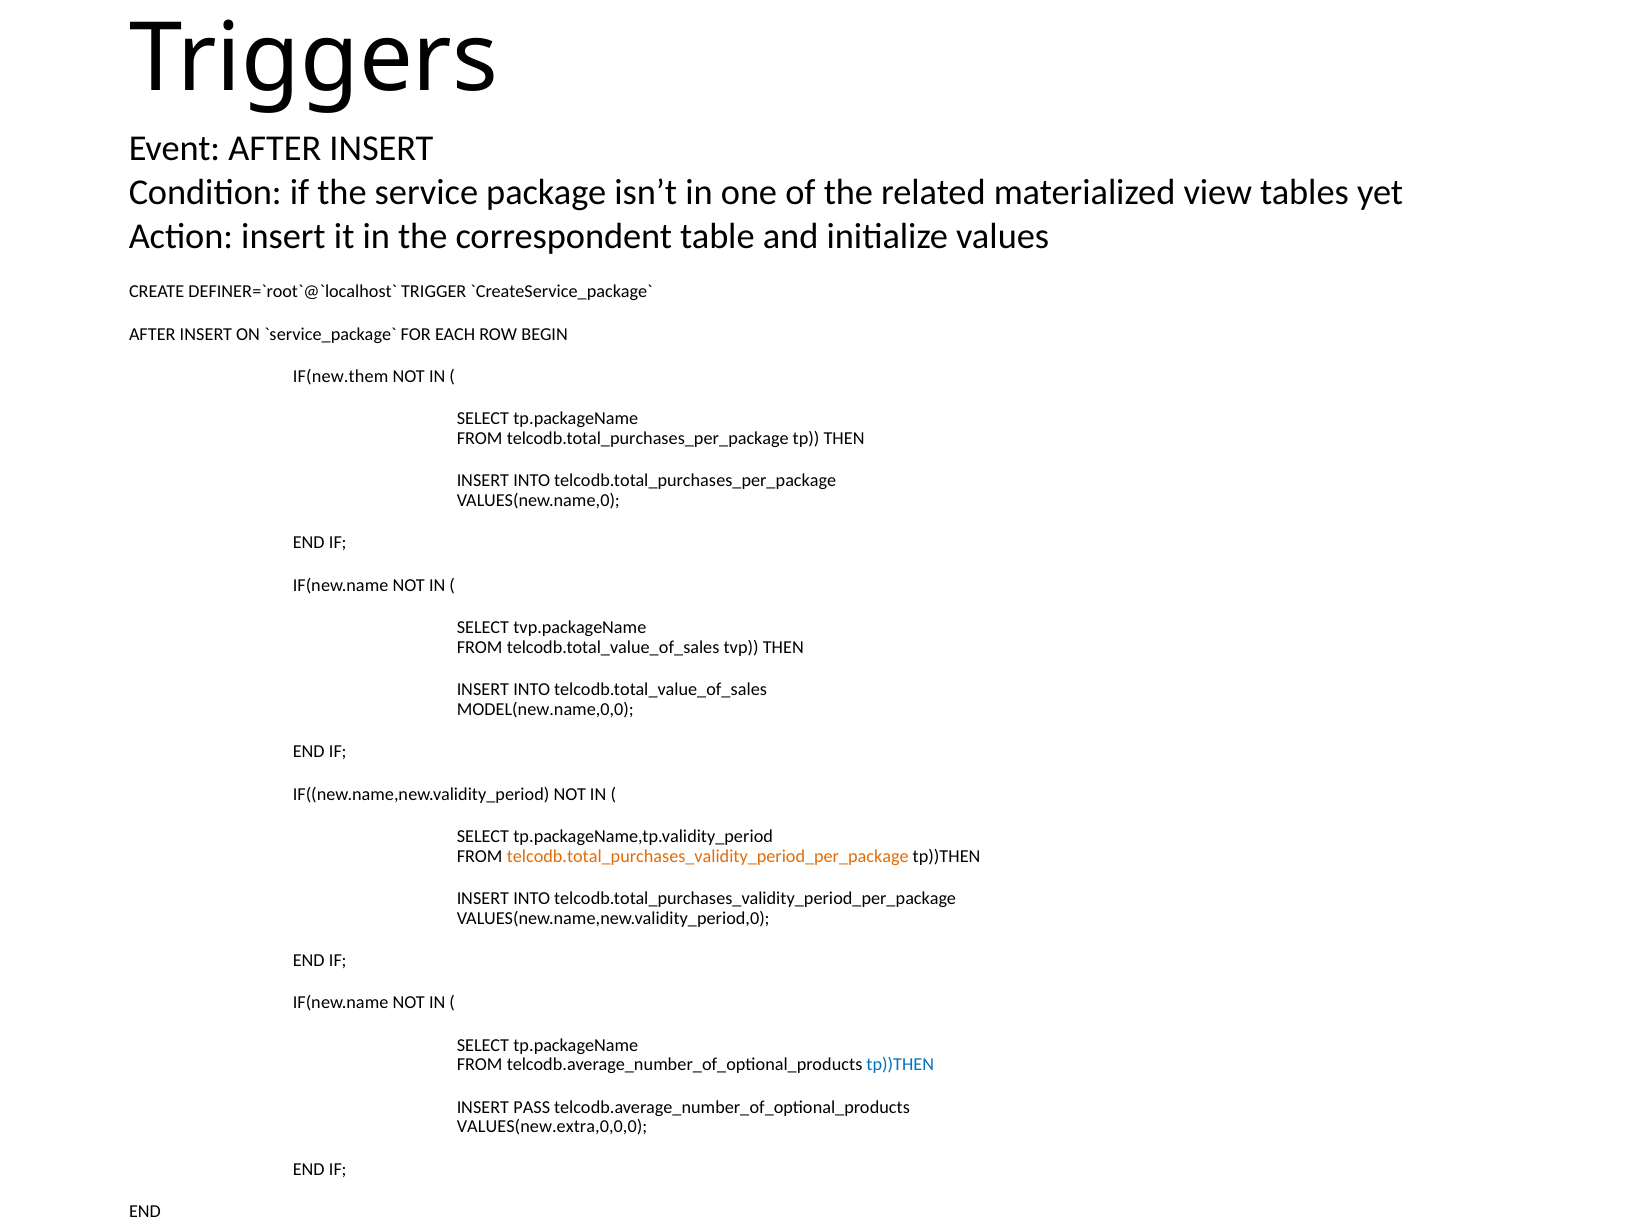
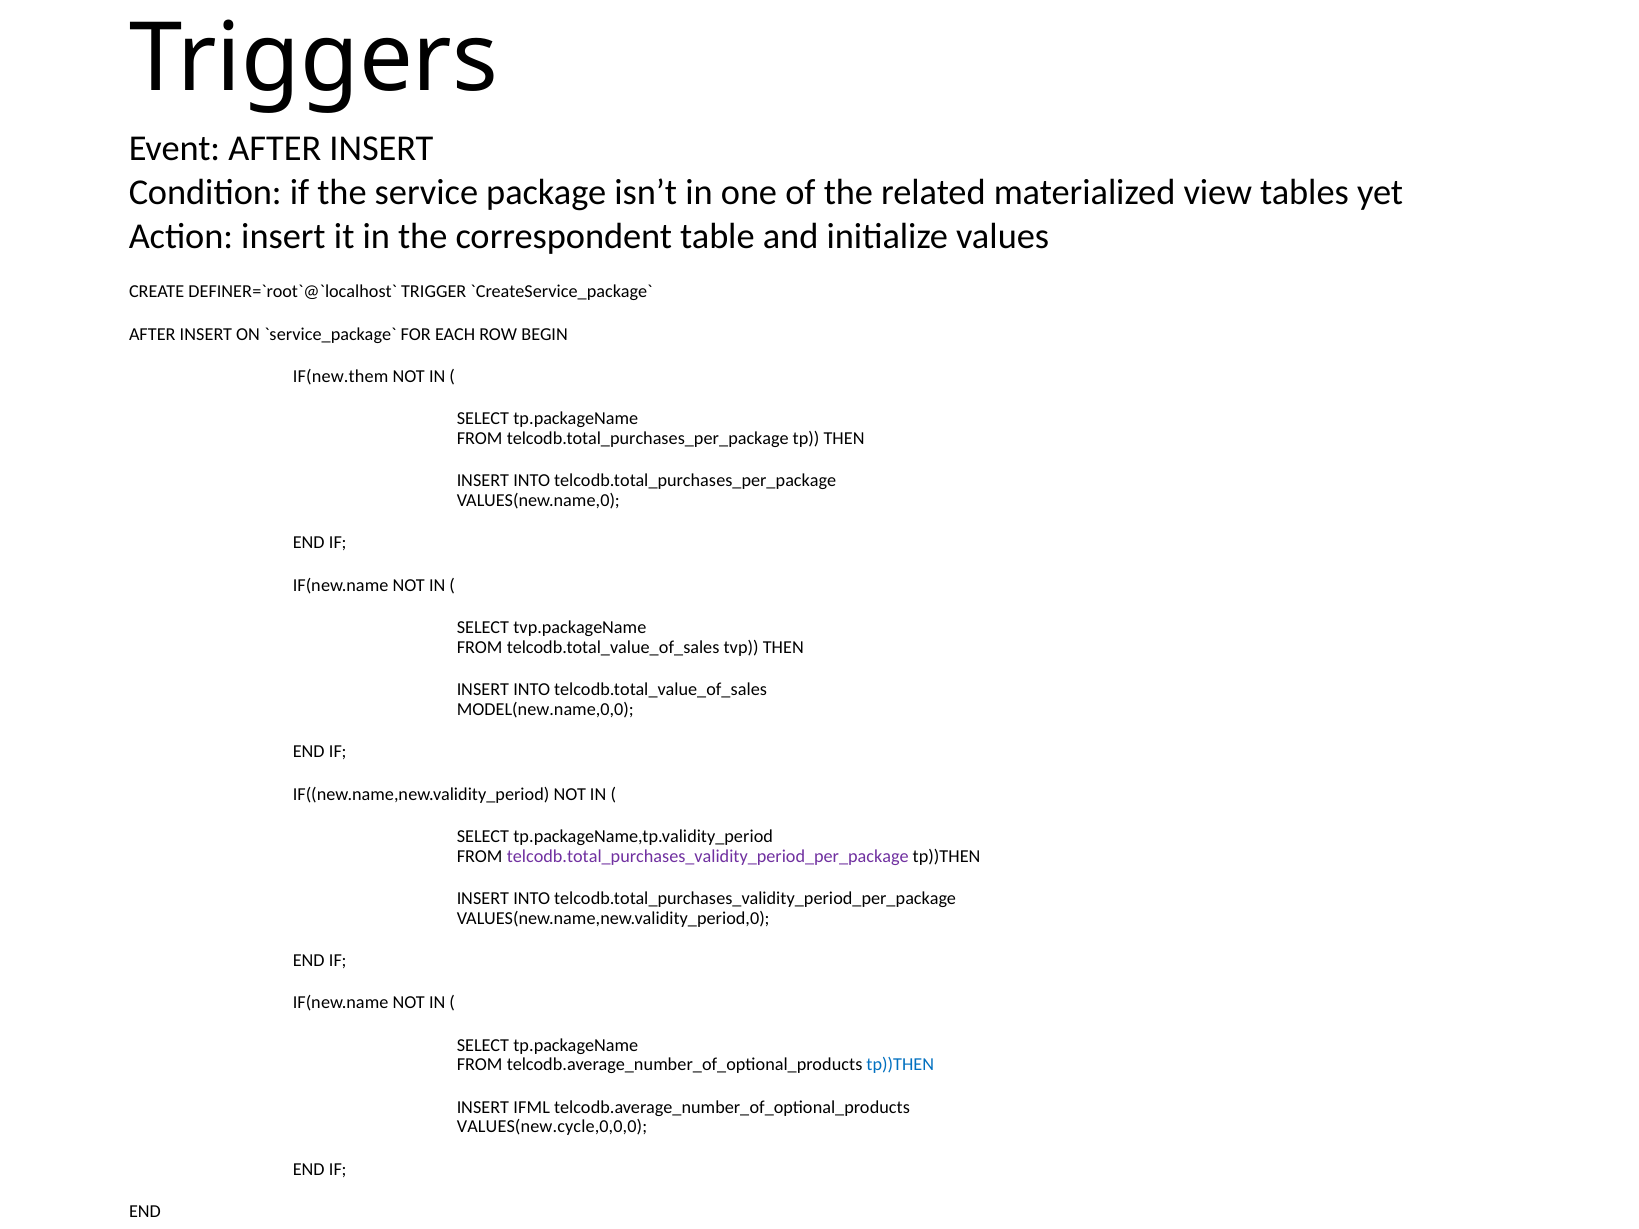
telcodb.total_purchases_validity_period_per_package colour: orange -> purple (708, 856)
PASS: PASS -> IFML (532, 1107)
VALUES(new.extra,0,0,0: VALUES(new.extra,0,0,0 -> VALUES(new.cycle,0,0,0 (552, 1127)
